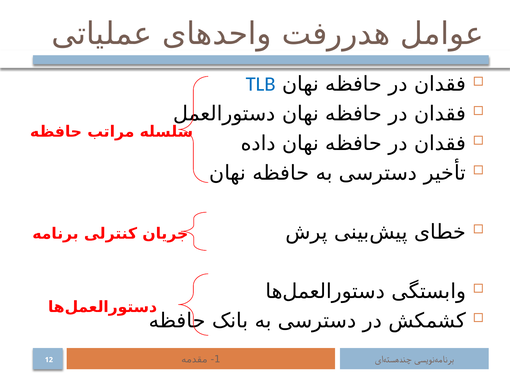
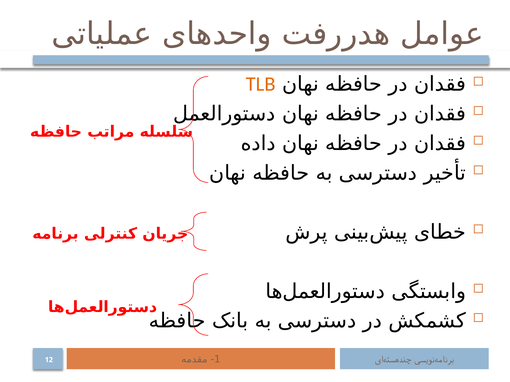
TLB colour: blue -> orange (261, 84)
